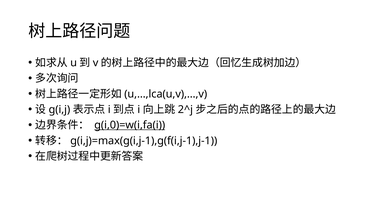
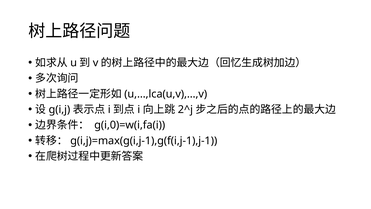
g(i,0)=w(i,fa(i underline: present -> none (130, 125)
